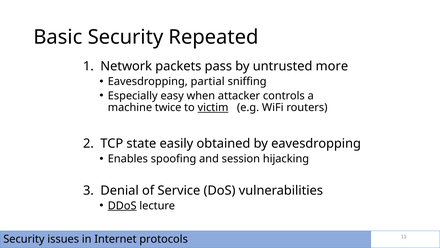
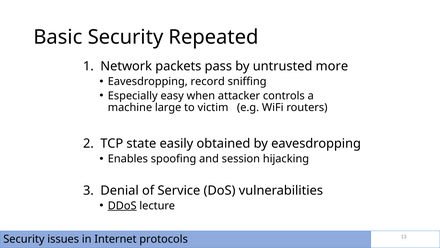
partial: partial -> record (208, 81)
twice: twice -> large (168, 107)
victim underline: present -> none (213, 107)
